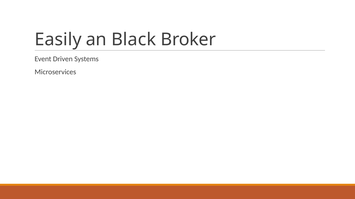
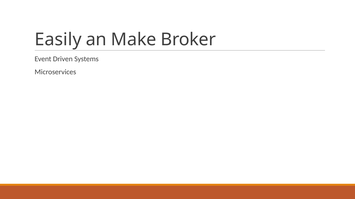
Black: Black -> Make (134, 40)
